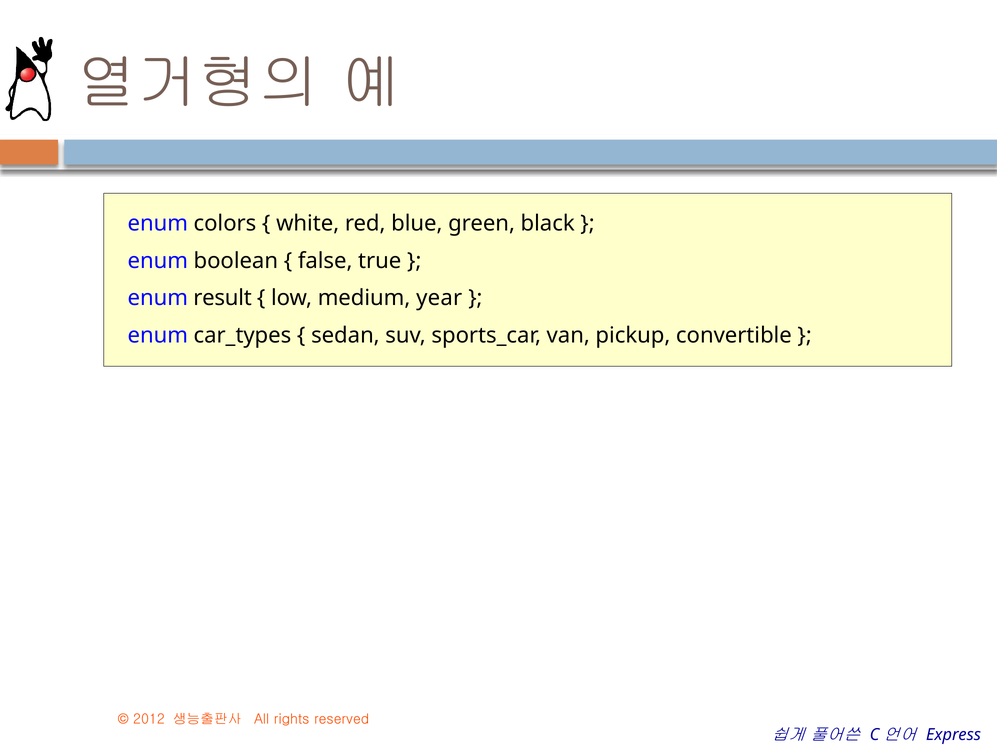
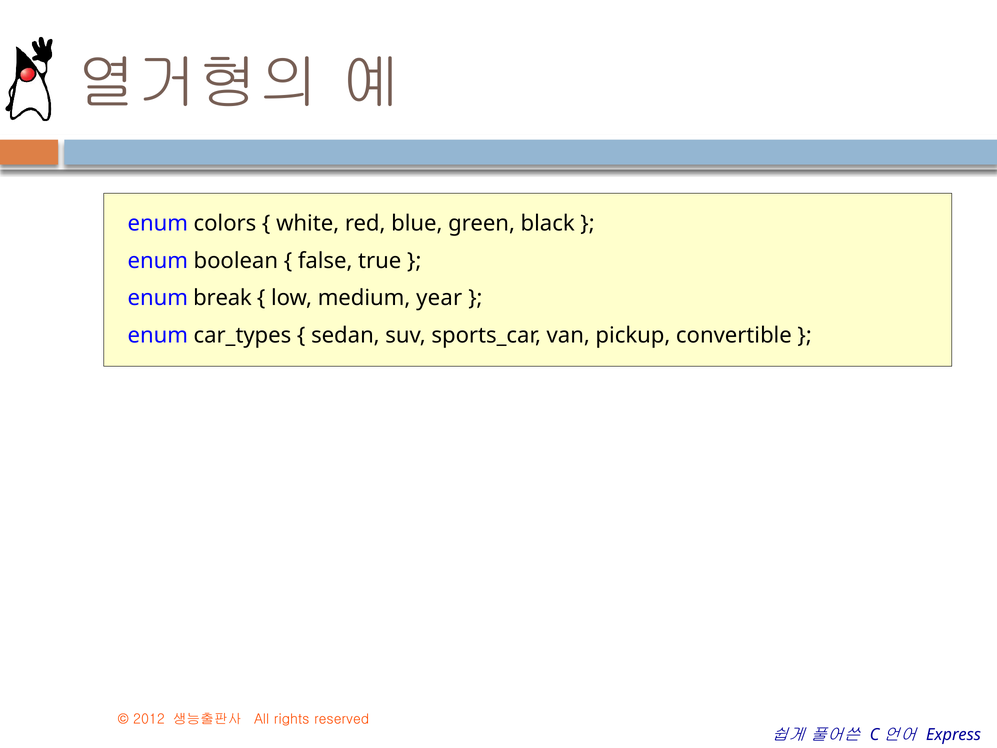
result: result -> break (223, 298)
